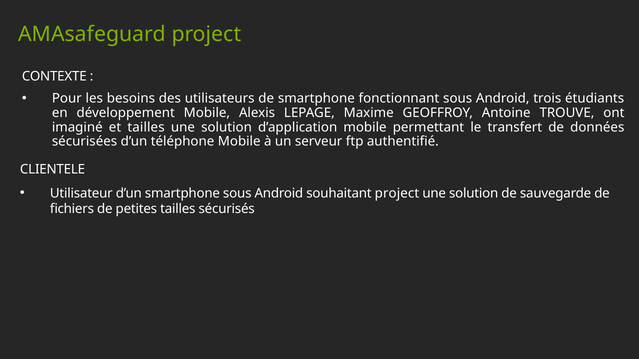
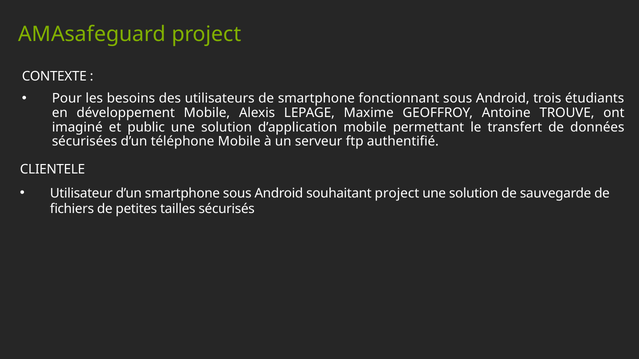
et tailles: tailles -> public (146, 127)
